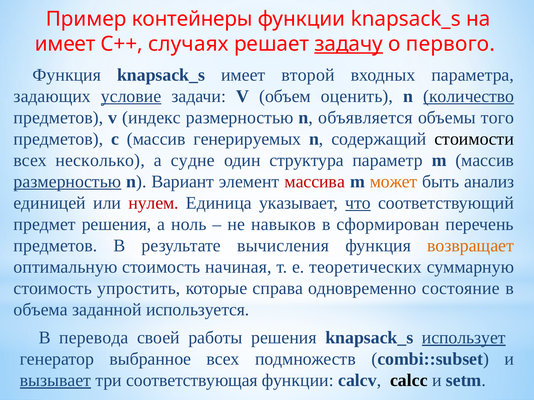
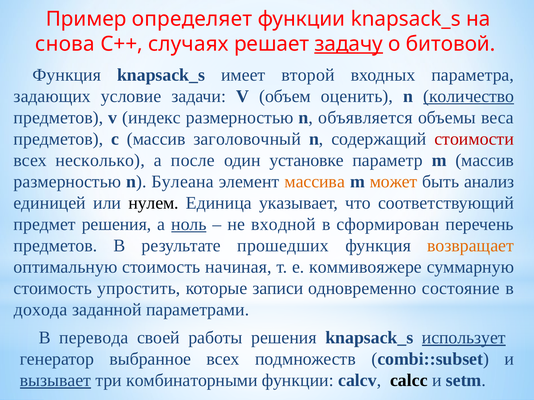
контейнеры: контейнеры -> определяет (192, 19)
имеет: имеет -> снова (65, 44)
первого: первого -> битовой (451, 44)
условие underline: present -> none (131, 96)
того: того -> веса (497, 118)
генерируемых: генерируемых -> заголовочный (247, 139)
стоимости colour: black -> red (474, 139)
судне: судне -> после (193, 160)
структура: структура -> установке (307, 160)
размерностью underline: present -> none (67, 182)
Вариант: Вариант -> Булеана (183, 182)
массива colour: red -> orange (315, 182)
нулем colour: red -> black (154, 203)
что underline: present -> none (358, 203)
ноль underline: none -> present (189, 224)
навыков: навыков -> входной (283, 224)
вычисления: вычисления -> прошедших (283, 246)
теоретических: теоретических -> коммивояжере (366, 267)
справа: справа -> записи (278, 289)
объема: объема -> дохода (41, 310)
используется: используется -> параметрами (198, 310)
соответствующая: соответствующая -> комбинаторными (192, 381)
